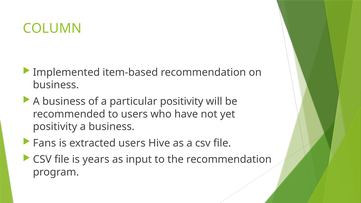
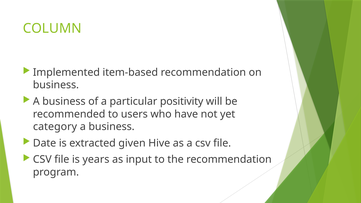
positivity: positivity -> category (55, 127)
Fans: Fans -> Date (45, 143)
extracted users: users -> given (132, 143)
